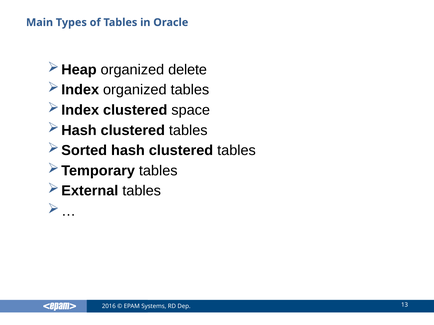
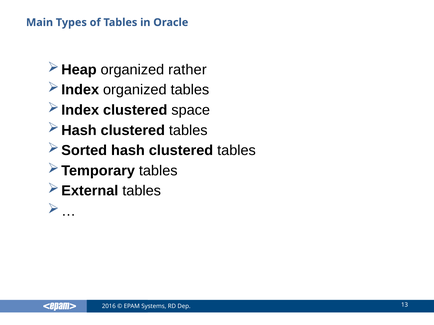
delete: delete -> rather (187, 70)
